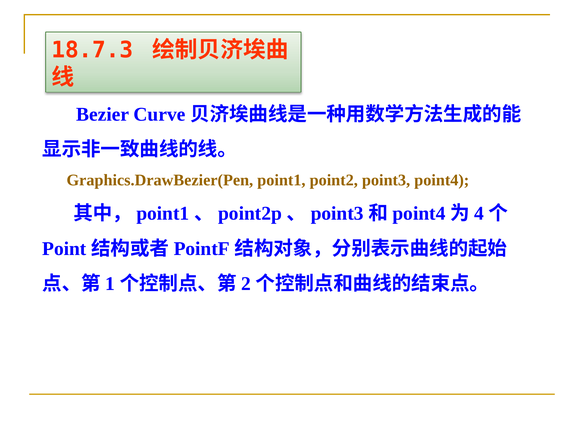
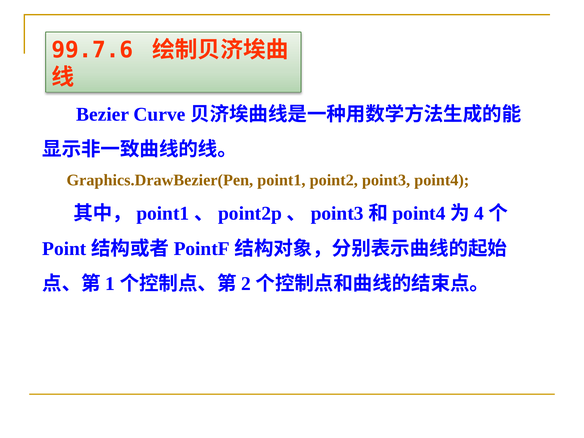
18.7.3: 18.7.3 -> 99.7.6 (92, 50)
